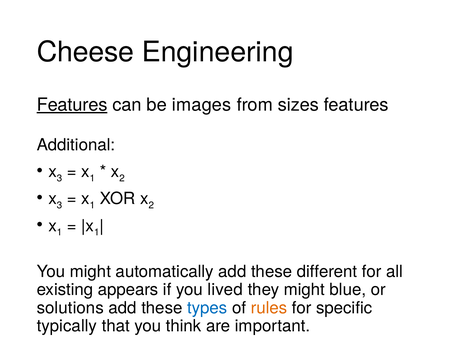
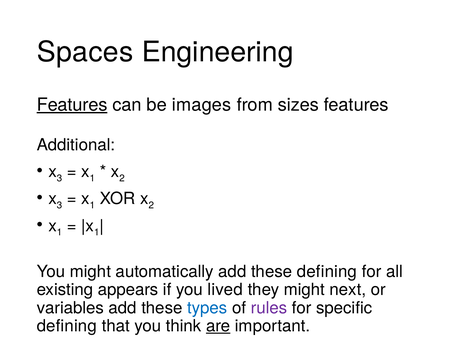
Cheese: Cheese -> Spaces (85, 52)
these different: different -> defining (327, 272)
blue: blue -> next (348, 290)
solutions: solutions -> variables (70, 308)
rules colour: orange -> purple (269, 308)
typically: typically -> defining (67, 327)
are underline: none -> present (218, 327)
